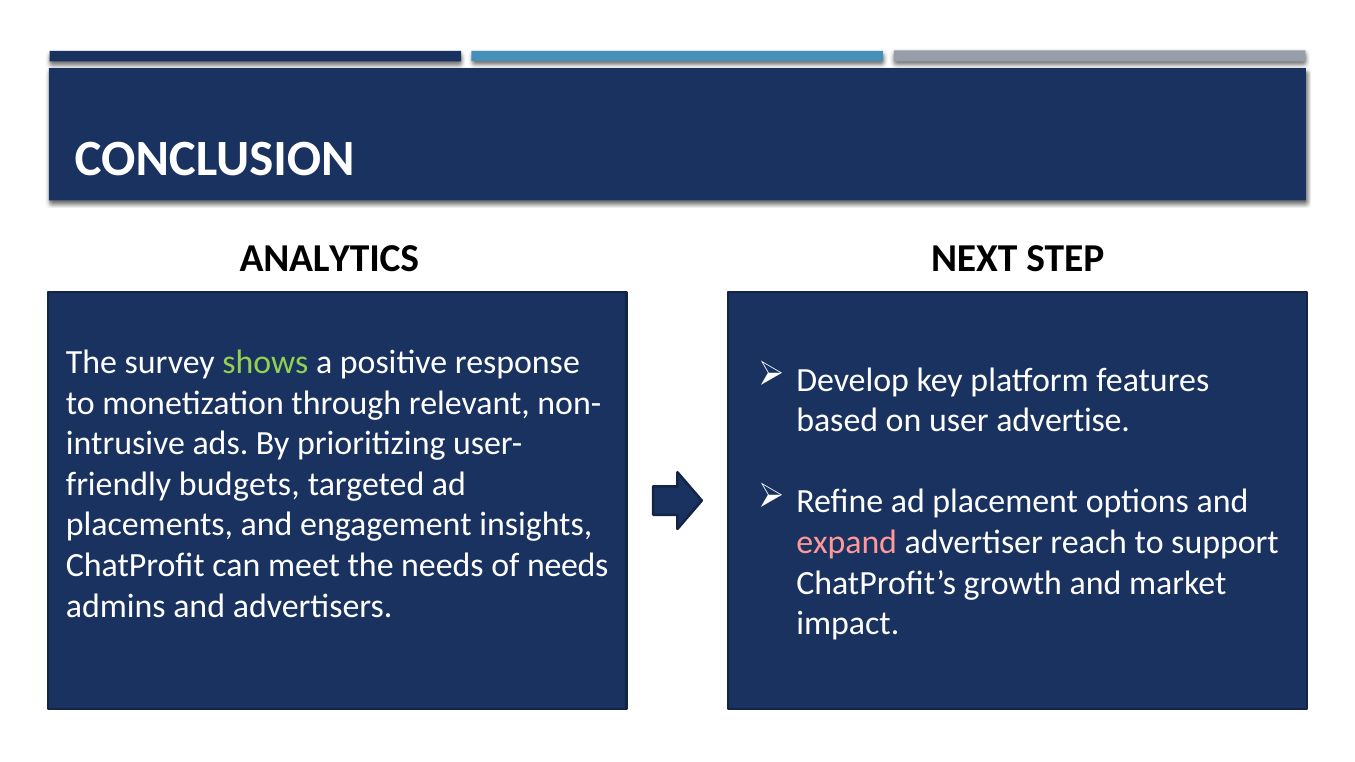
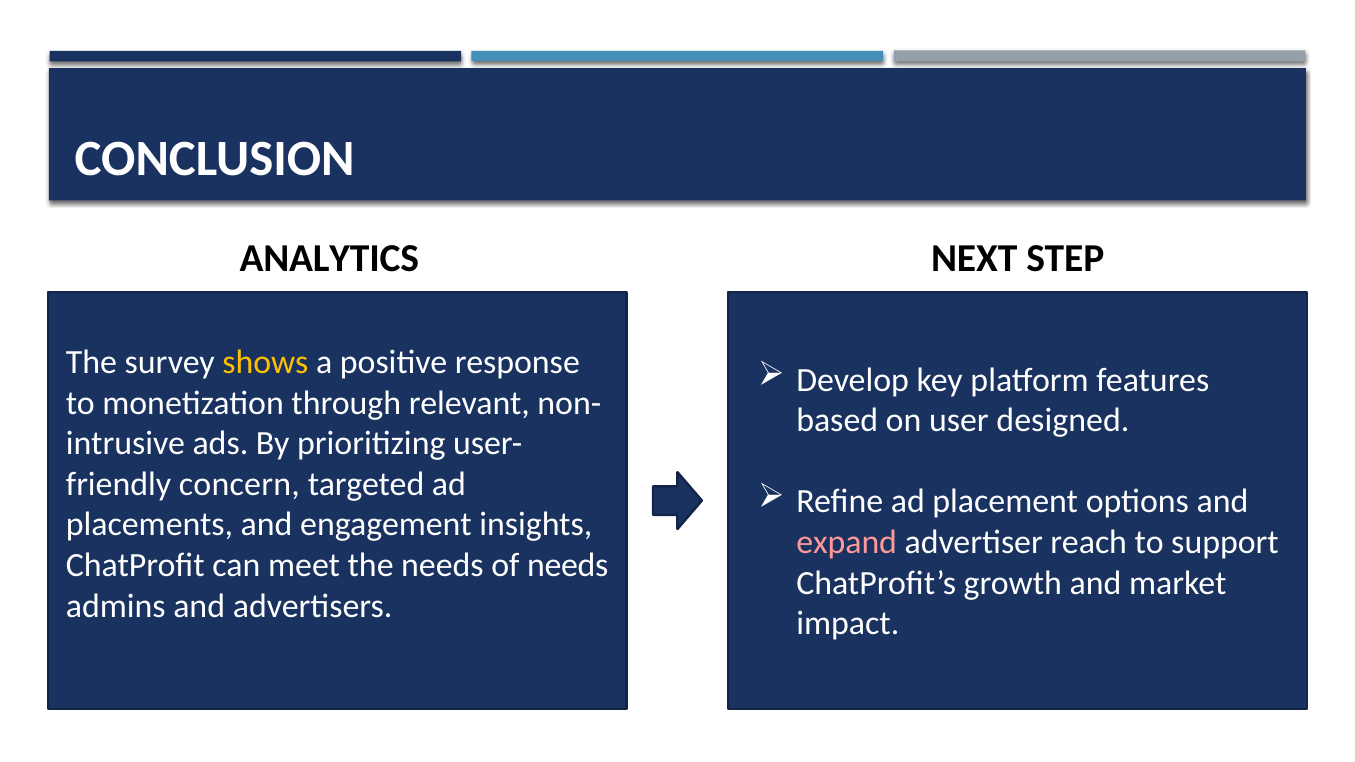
shows colour: light green -> yellow (265, 362)
advertise: advertise -> designed (1063, 421)
budgets: budgets -> concern (239, 484)
